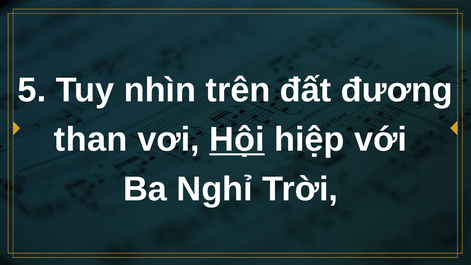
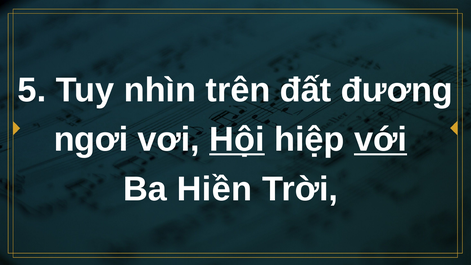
than: than -> ngơi (91, 140)
với underline: none -> present (381, 140)
Nghỉ: Nghỉ -> Hiền (215, 189)
